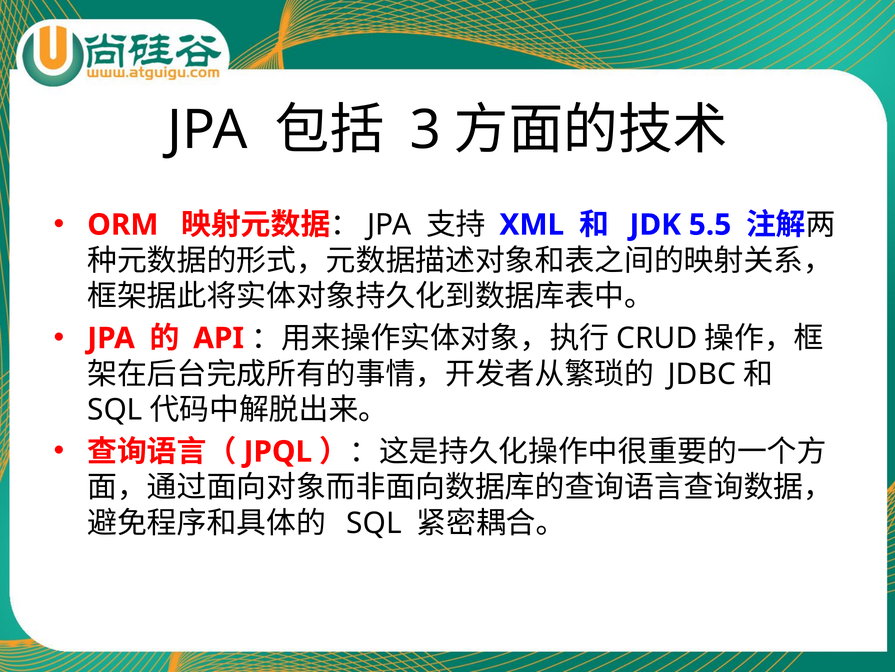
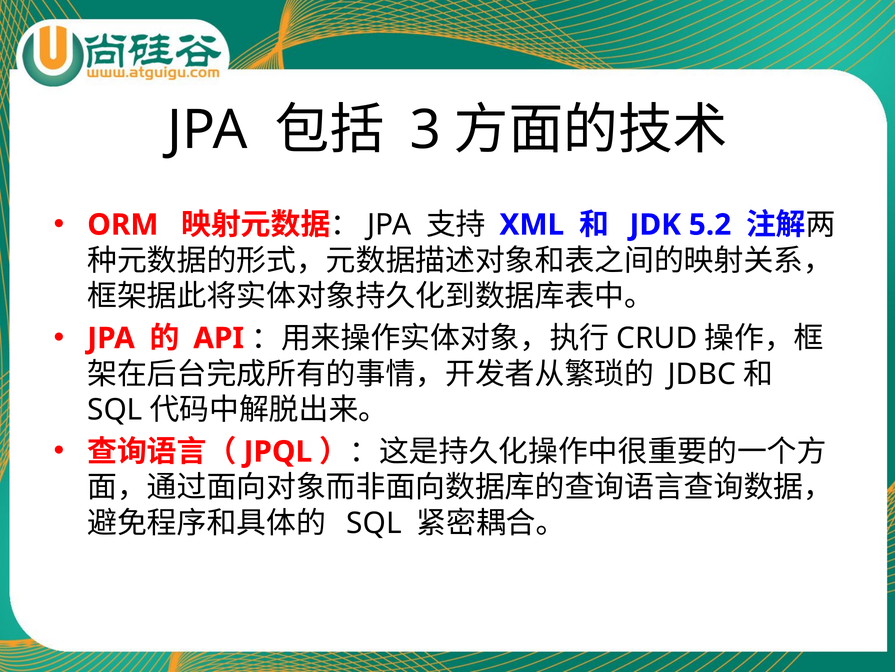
5.5: 5.5 -> 5.2 (710, 225)
